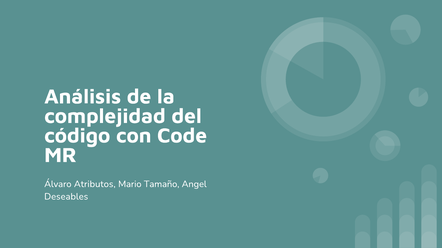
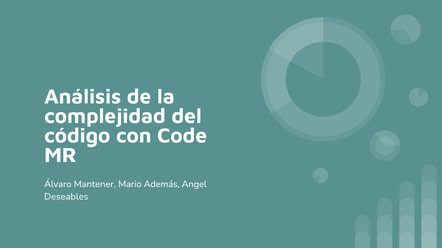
Atributos: Atributos -> Mantener (95, 184)
Tamaño: Tamaño -> Además (162, 184)
